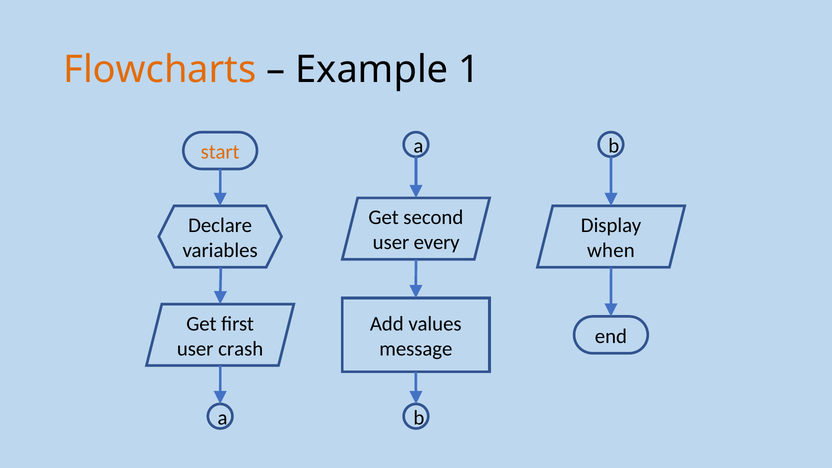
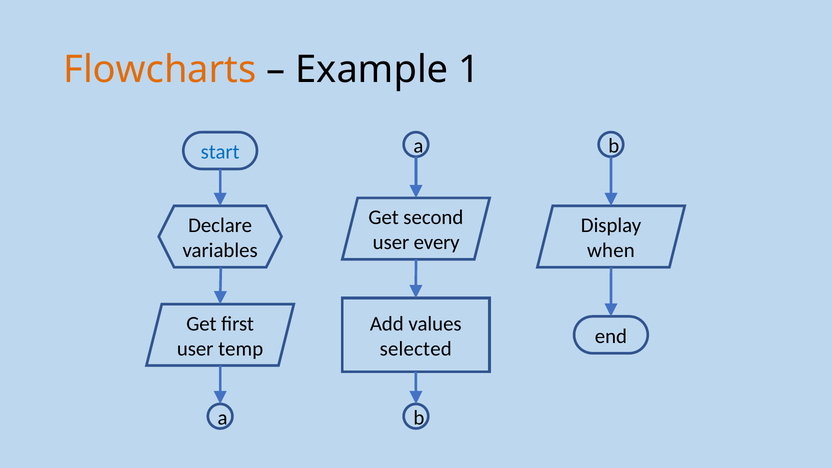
start colour: orange -> blue (220, 152)
crash: crash -> temp (241, 349)
message: message -> selected (416, 349)
